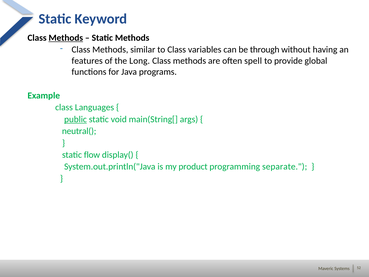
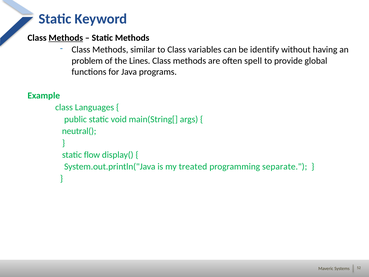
through: through -> identify (265, 50)
features: features -> problem (87, 61)
Long: Long -> Lines (140, 61)
public underline: present -> none (75, 119)
product: product -> treated (193, 167)
